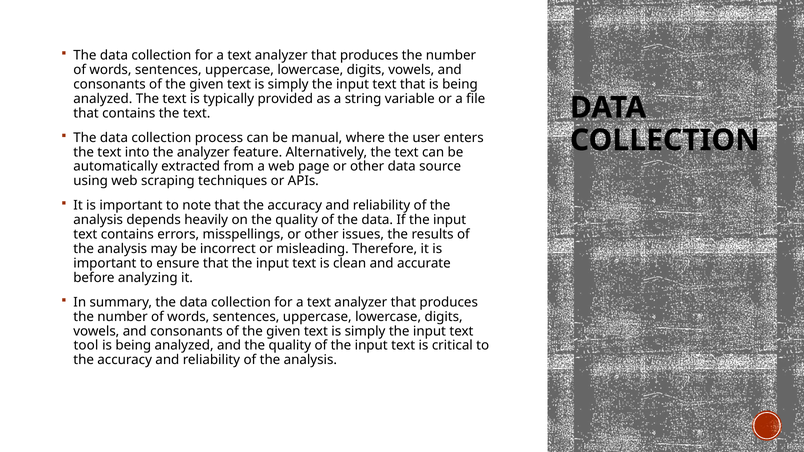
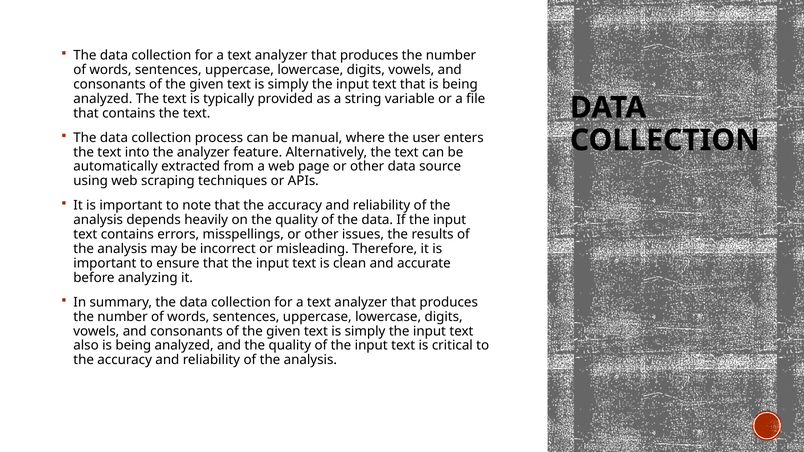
tool: tool -> also (86, 346)
